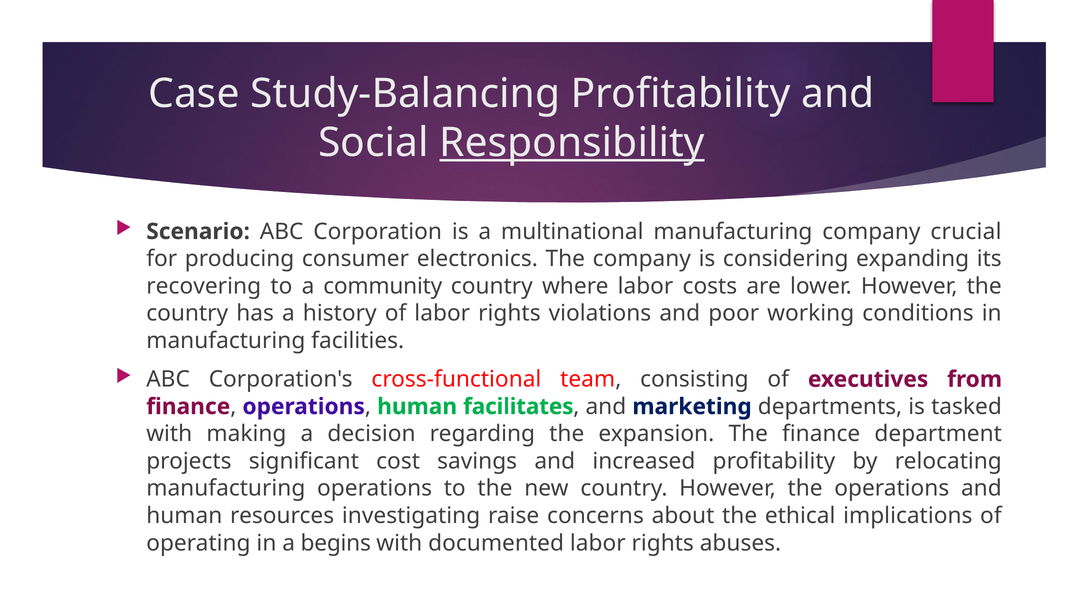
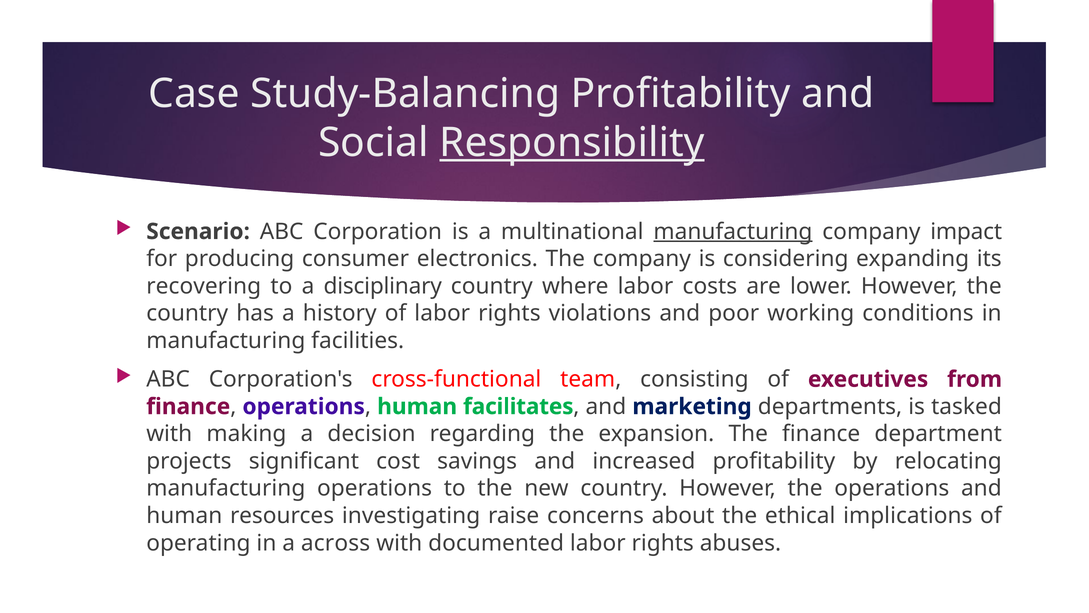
manufacturing underline: none -> present (733, 231)
crucial: crucial -> impact (966, 231)
community: community -> disciplinary (383, 286)
begins: begins -> across (336, 543)
